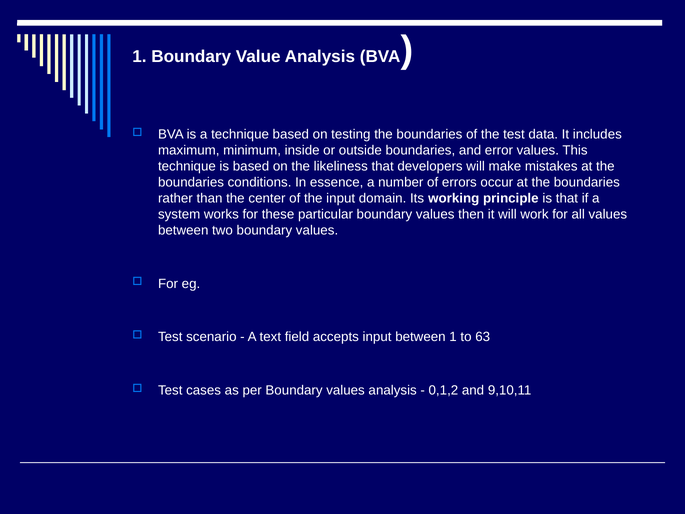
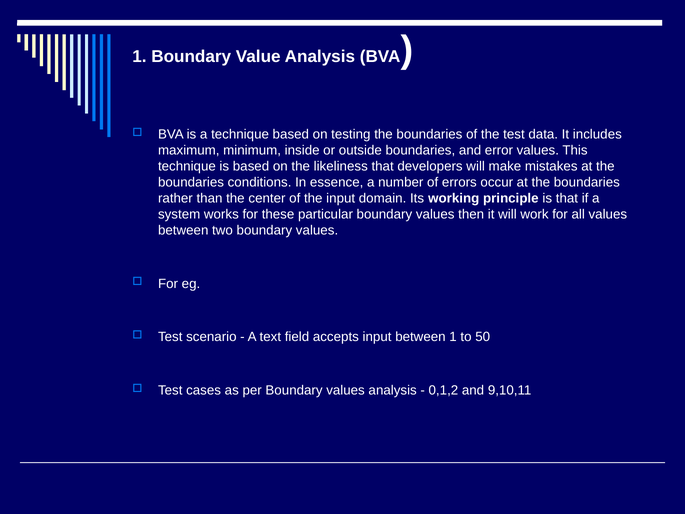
63: 63 -> 50 (483, 337)
